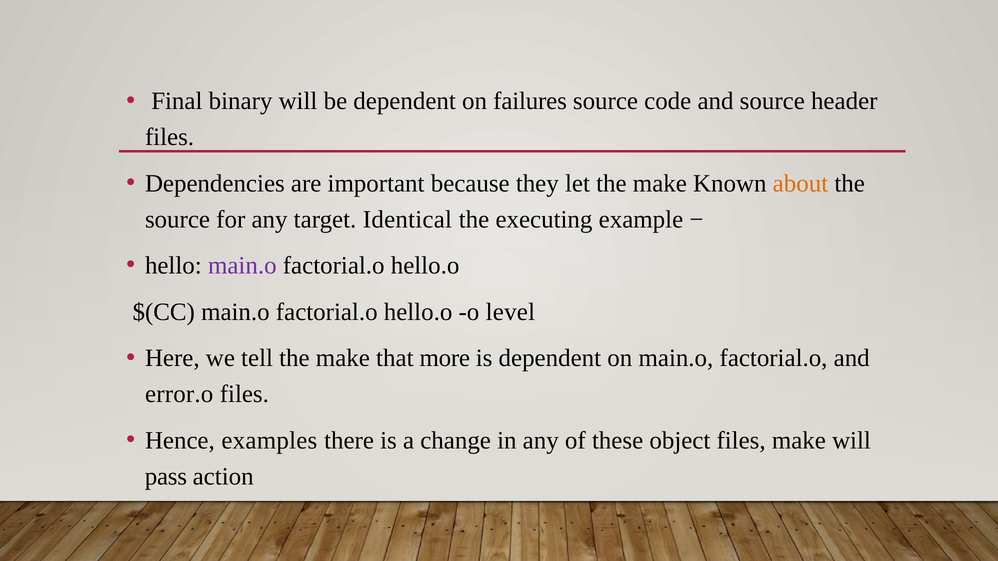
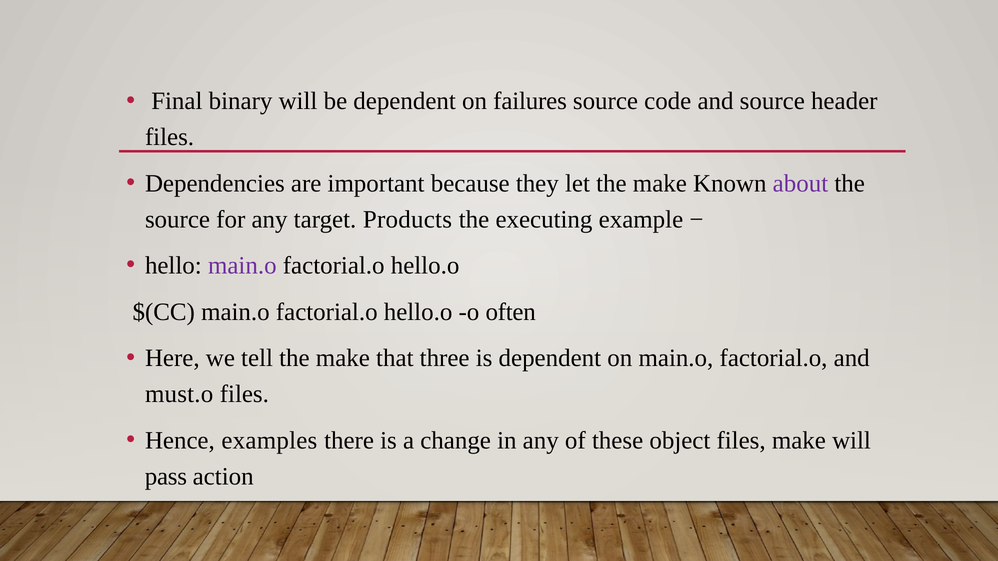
about colour: orange -> purple (800, 184)
Identical: Identical -> Products (407, 219)
level: level -> often (511, 312)
more: more -> three (445, 358)
error.o: error.o -> must.o (179, 394)
